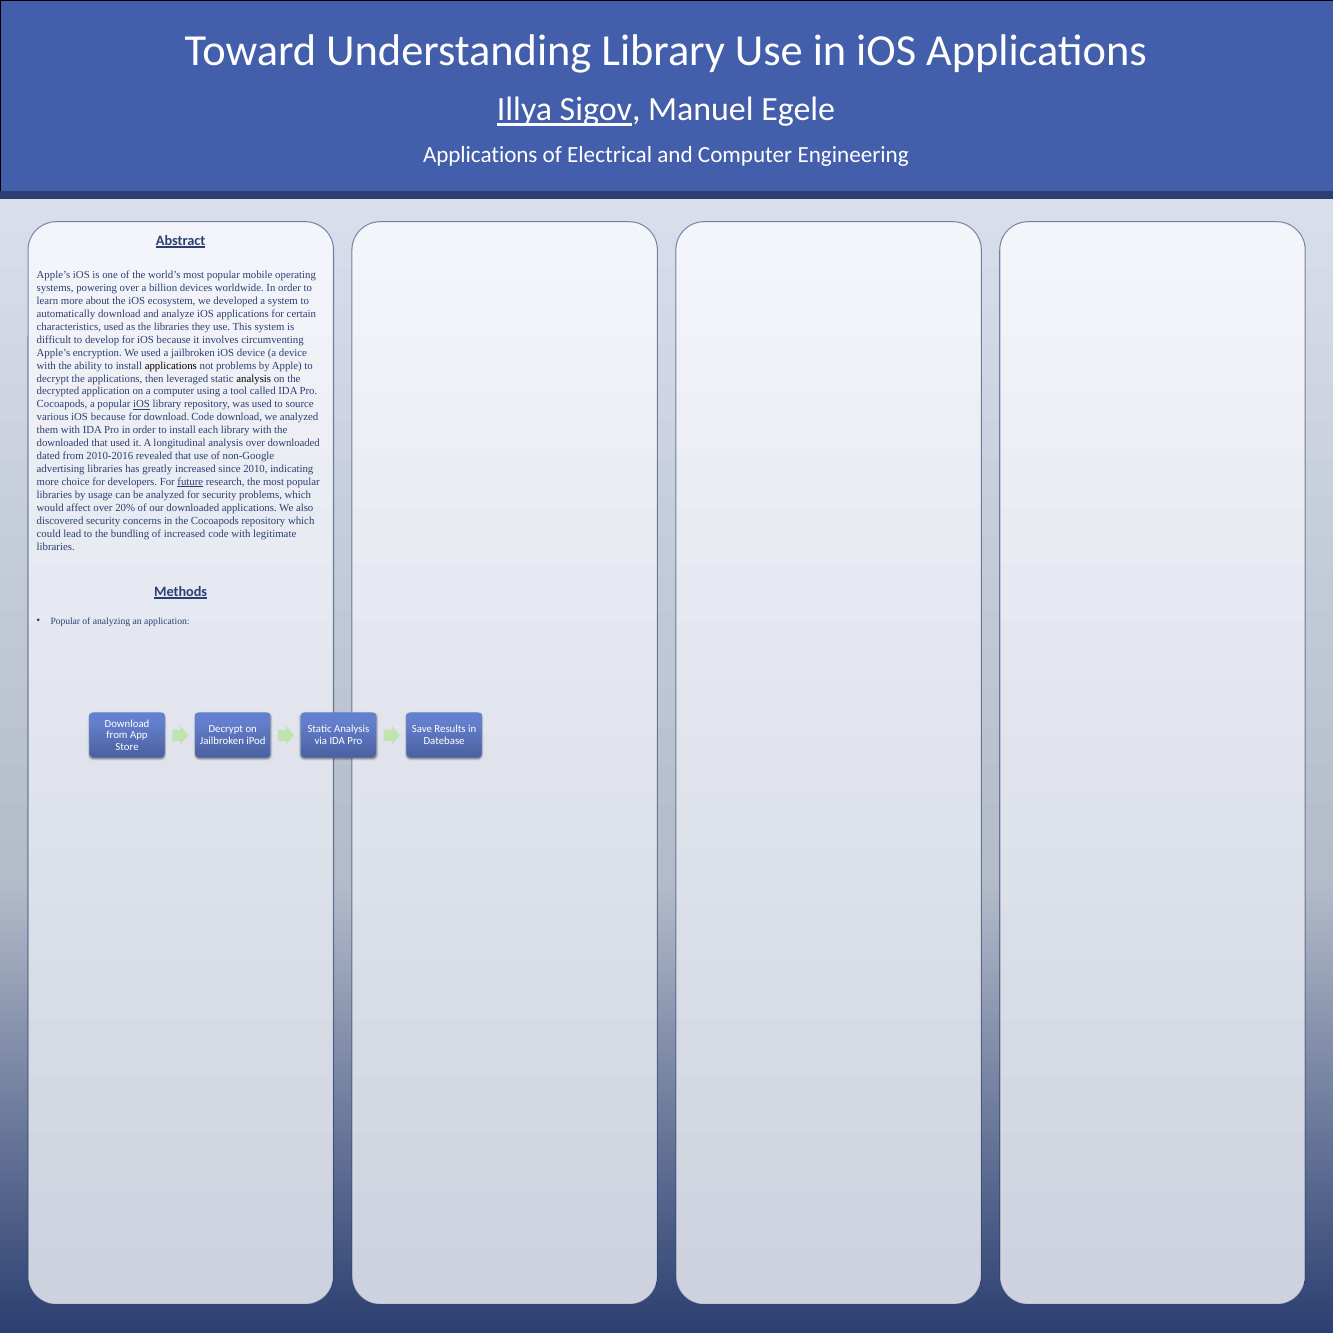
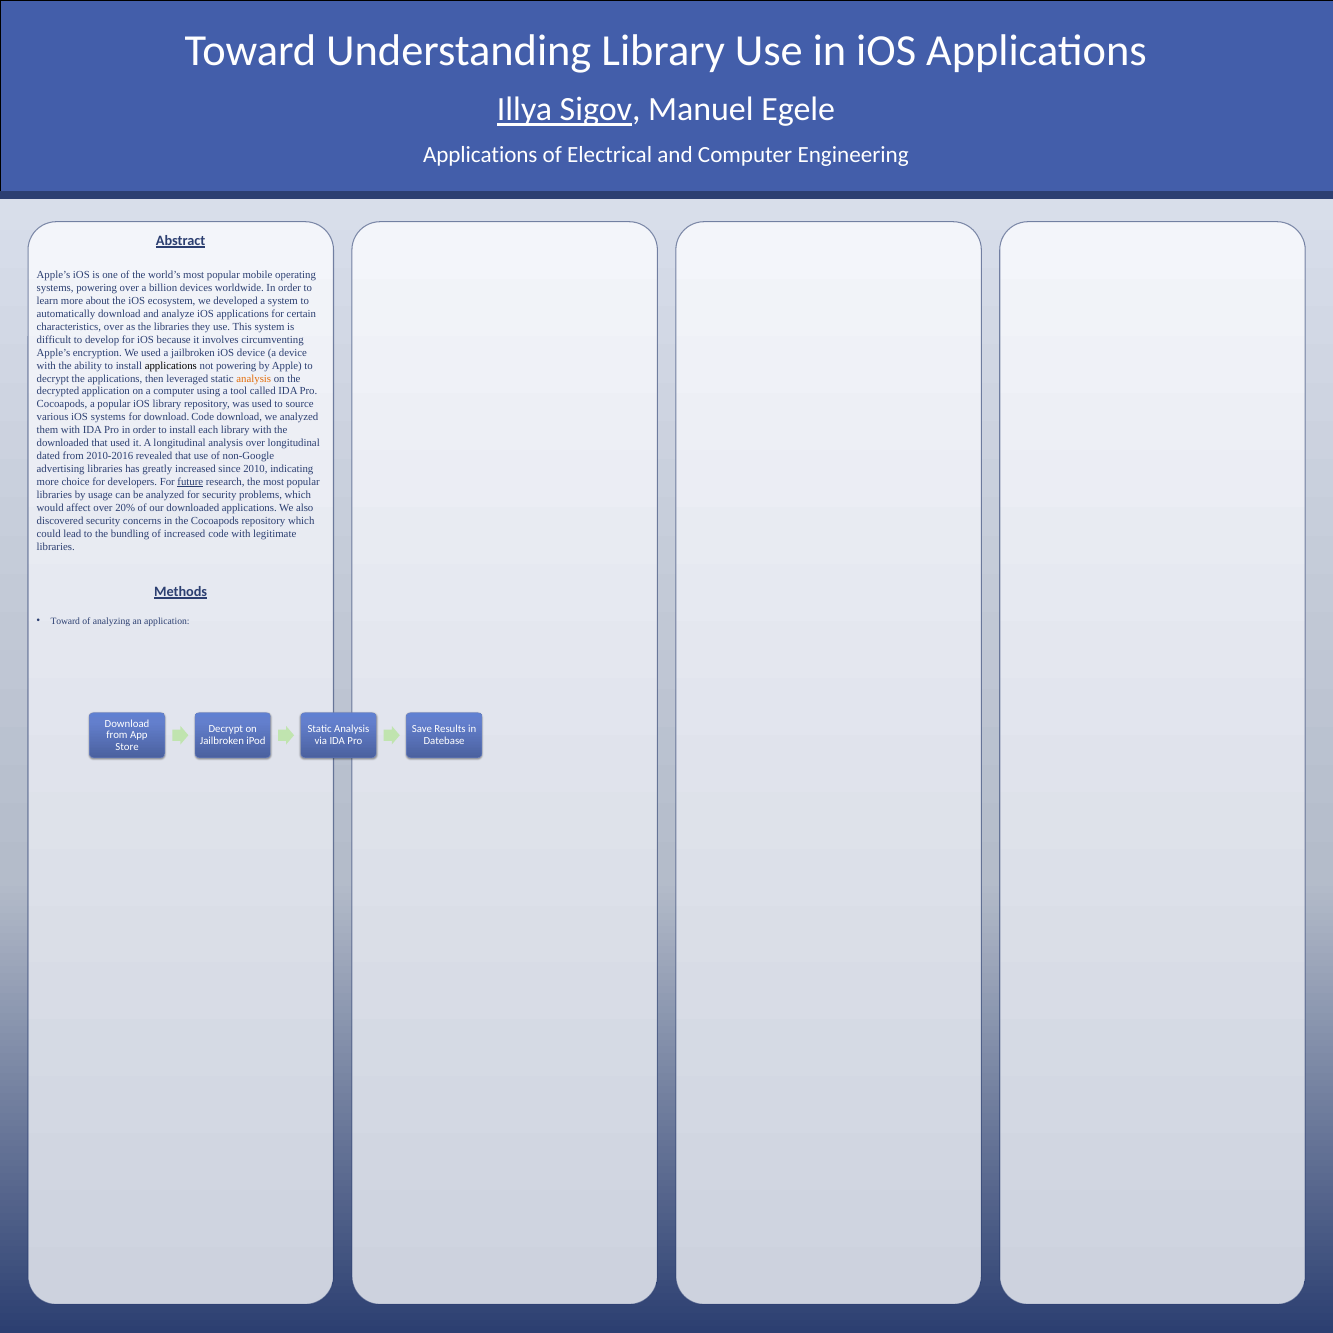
characteristics used: used -> over (114, 327)
not problems: problems -> powering (236, 366)
analysis colour: black -> orange (254, 378)
iOS underline: present -> none (142, 404)
various iOS because: because -> systems (108, 417)
over downloaded: downloaded -> longitudinal (294, 443)
Popular: Popular -> Toward (65, 621)
